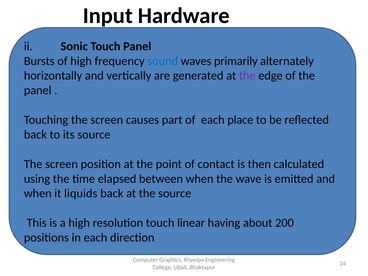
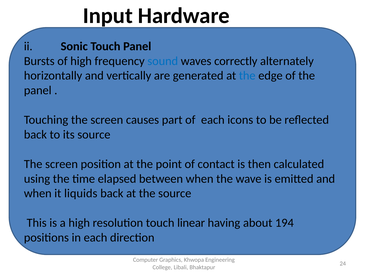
primarily: primarily -> correctly (236, 61)
the colour: purple -> blue (247, 76)
place: place -> icons (240, 120)
200: 200 -> 194 (284, 223)
